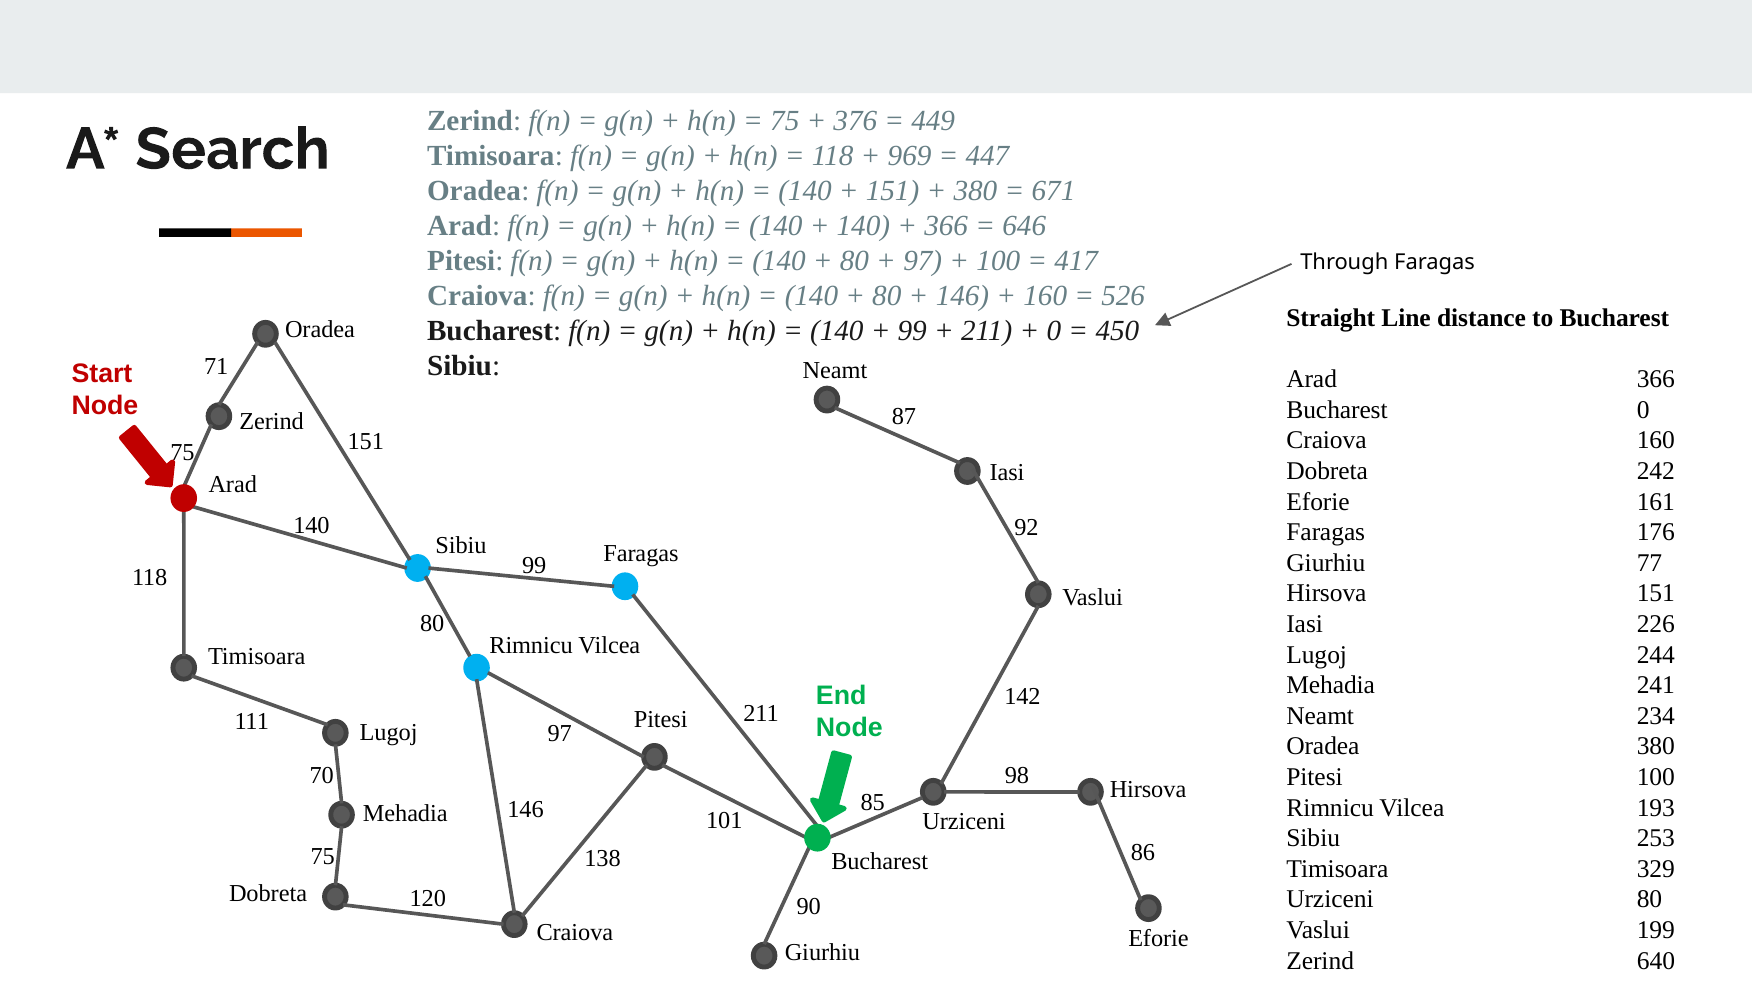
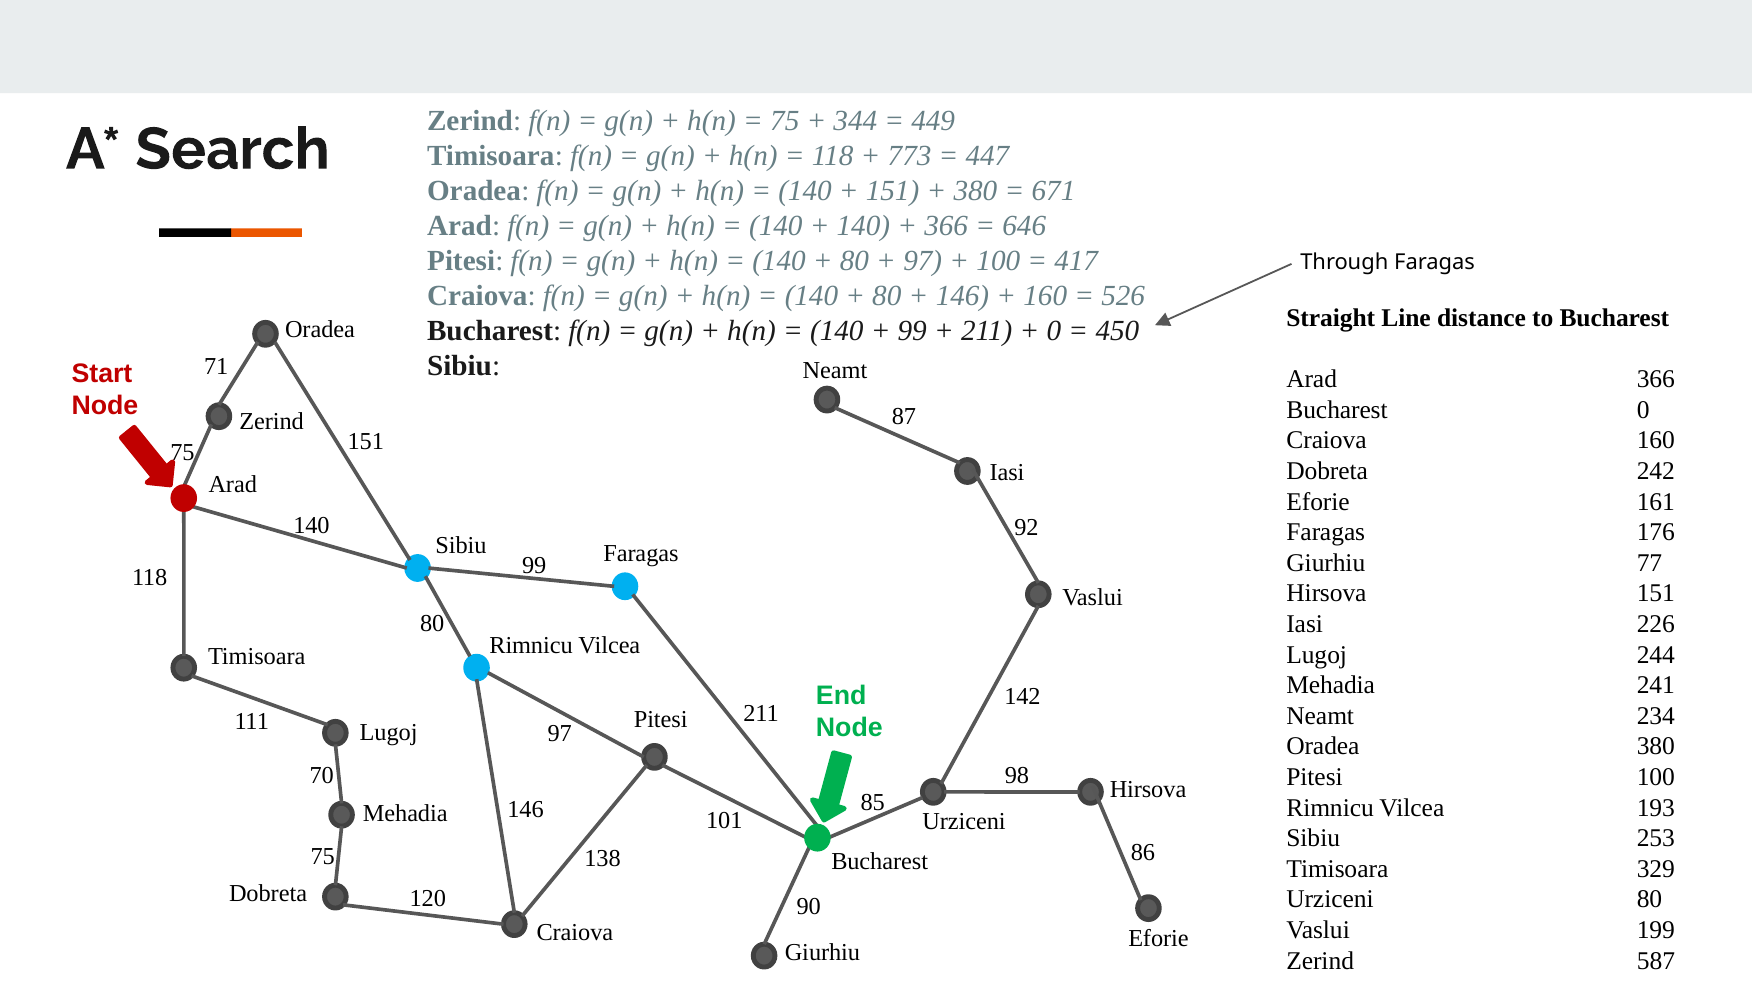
376: 376 -> 344 (855, 121)
969: 969 -> 773 (910, 156)
640: 640 -> 587 (1656, 961)
